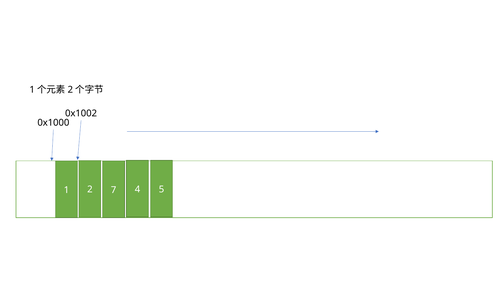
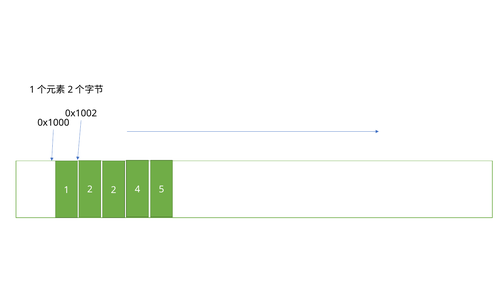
2 7: 7 -> 2 (114, 190)
